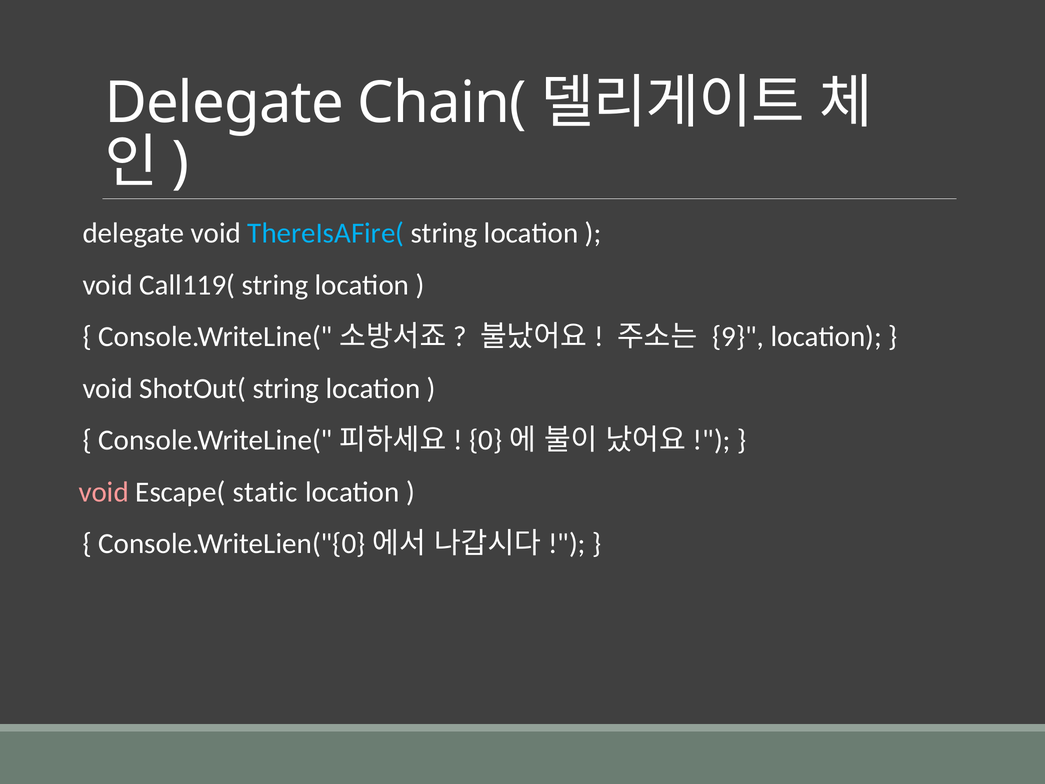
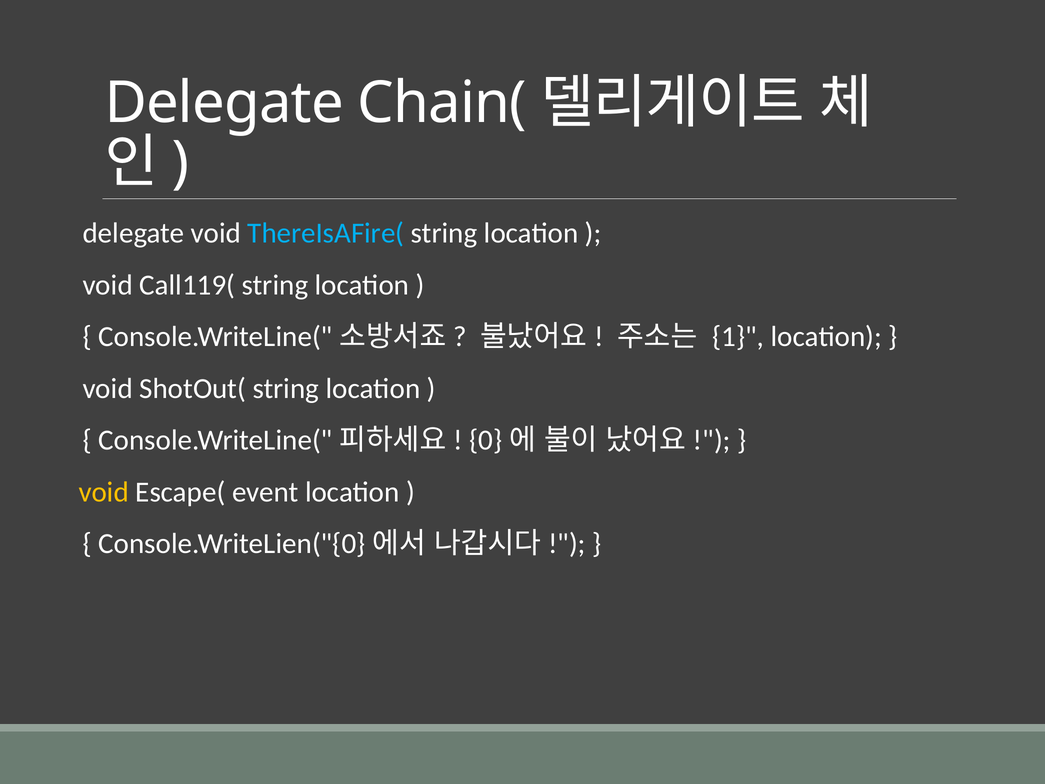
9: 9 -> 1 (738, 337)
void colour: pink -> yellow (104, 492)
static: static -> event (265, 492)
